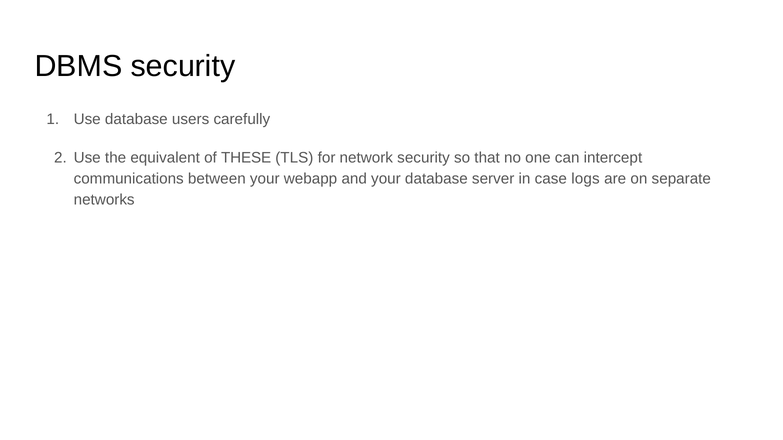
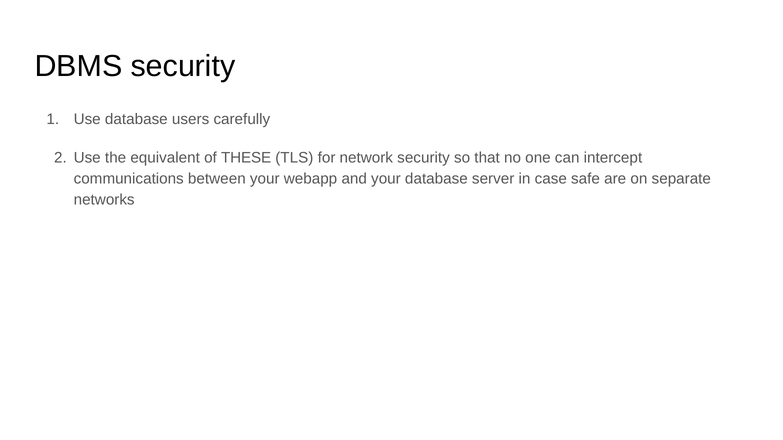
logs: logs -> safe (586, 179)
